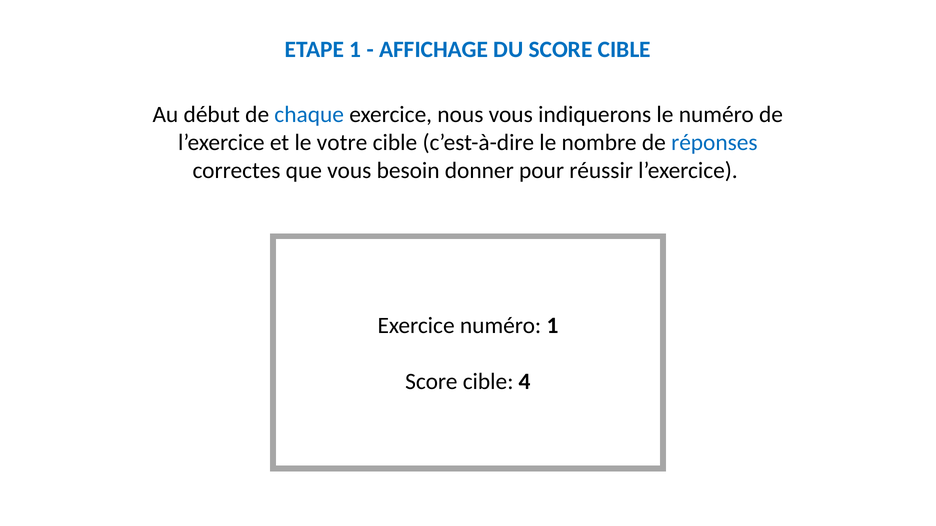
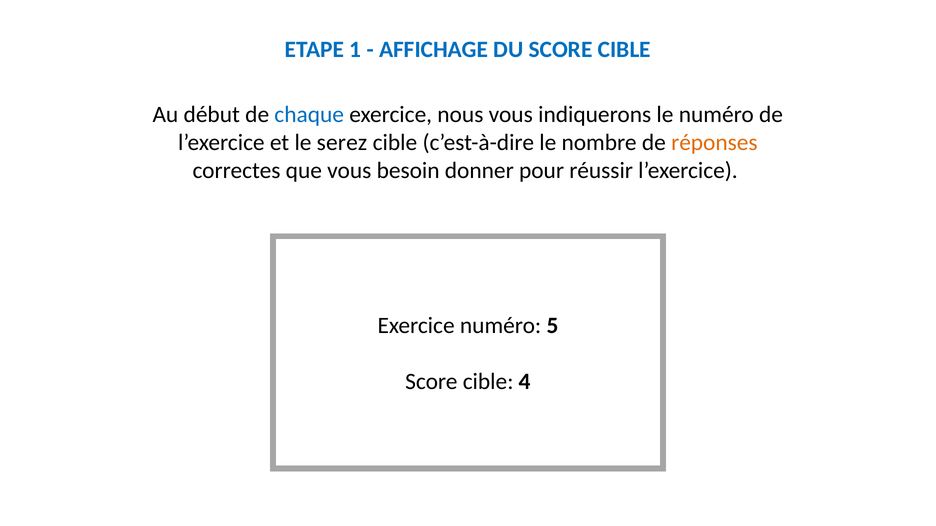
votre: votre -> serez (342, 143)
réponses colour: blue -> orange (714, 143)
numéro 1: 1 -> 5 (553, 326)
